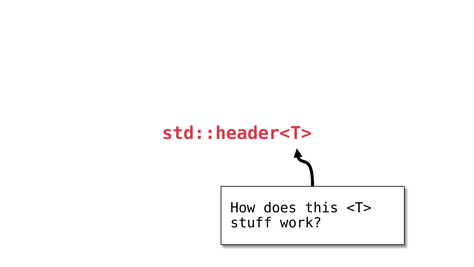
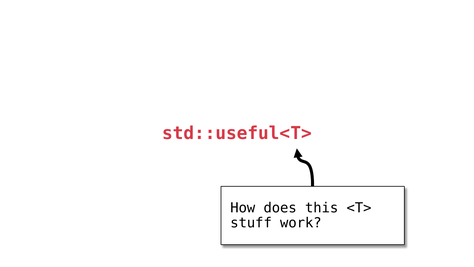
std::header<T>: std::header<T> -> std::useful<T> (237, 133)
